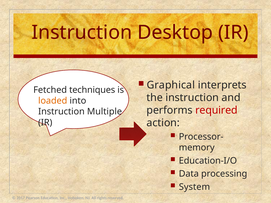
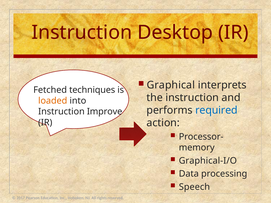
required colour: red -> blue (216, 110)
Multiple: Multiple -> Improve (105, 112)
Education-I/O: Education-I/O -> Graphical-I/O (208, 161)
System: System -> Speech (194, 187)
